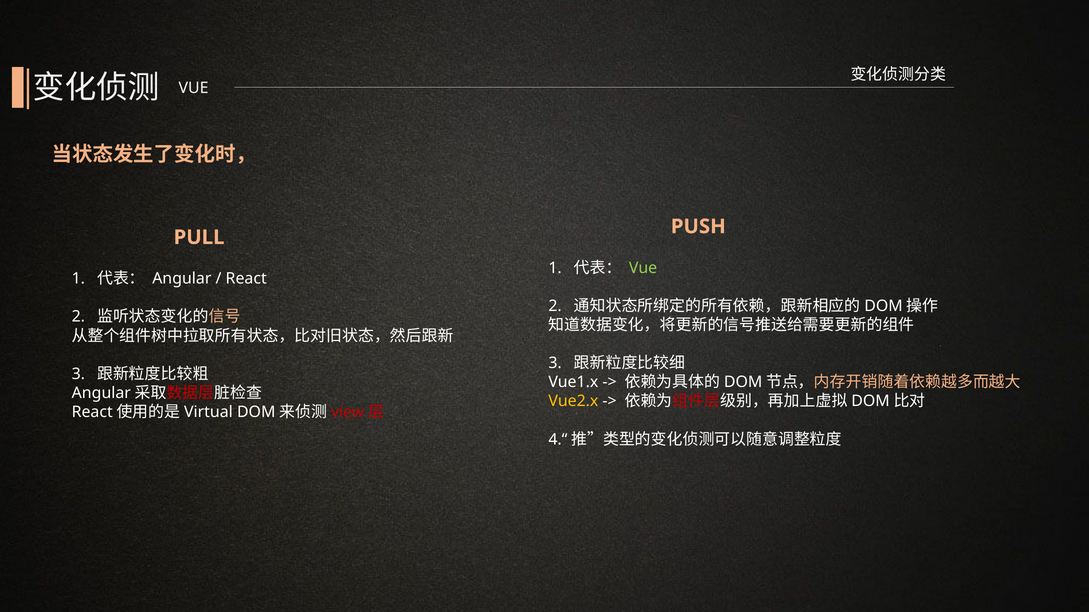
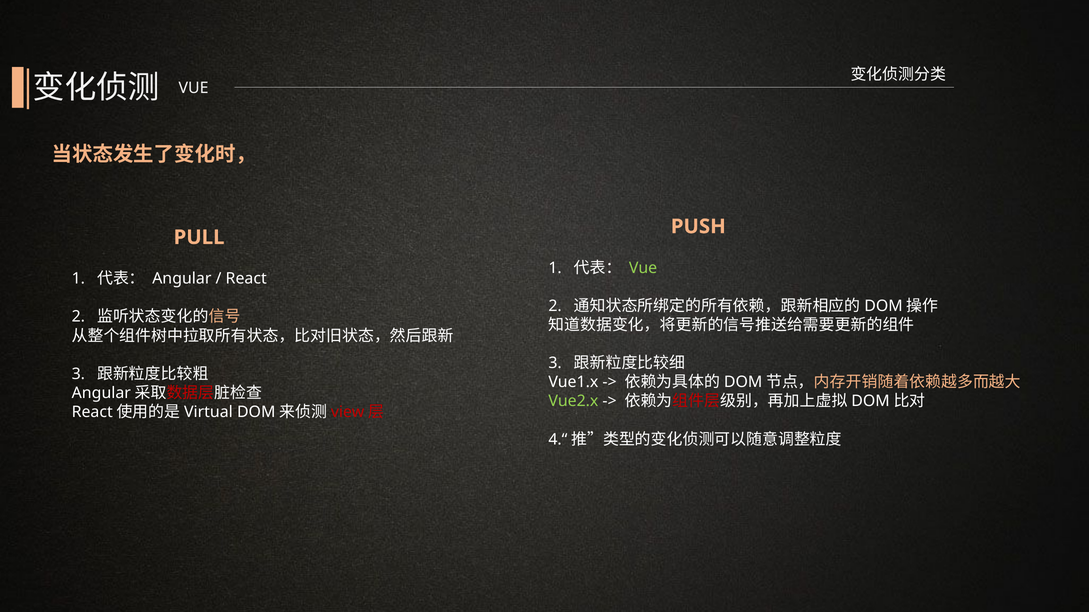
Vue2.x colour: yellow -> light green (573, 402)
